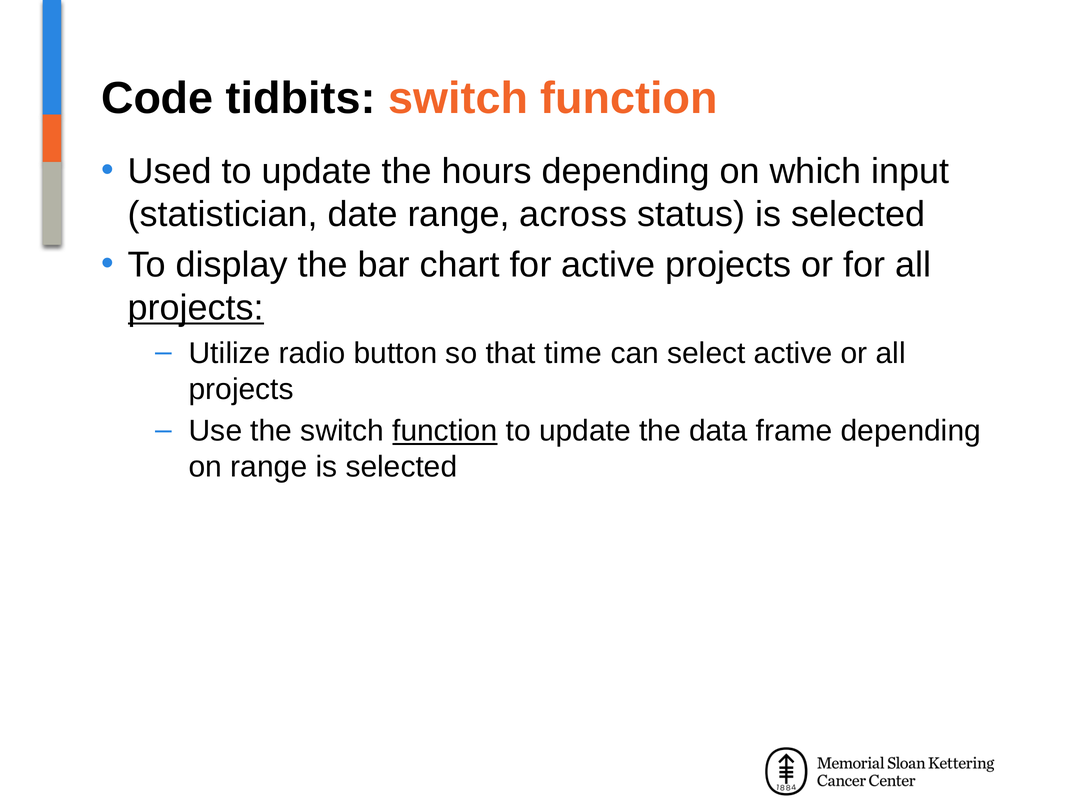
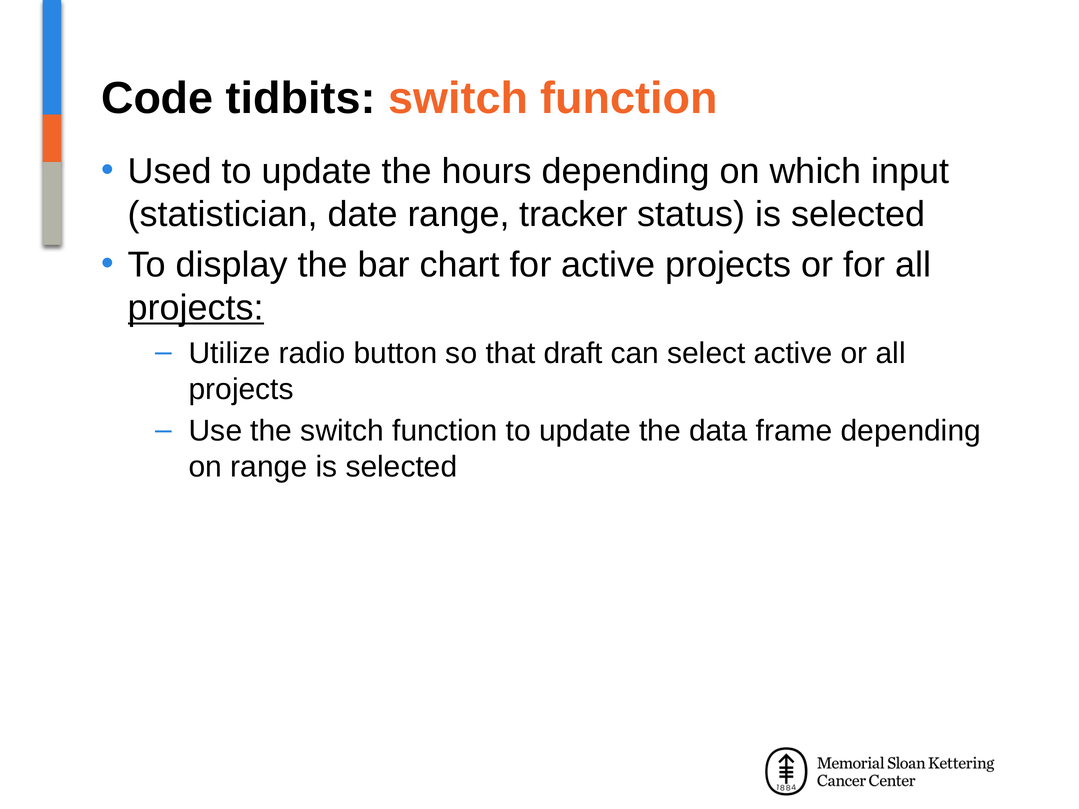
across: across -> tracker (574, 215)
time: time -> draft (573, 353)
function underline: present -> none (445, 431)
